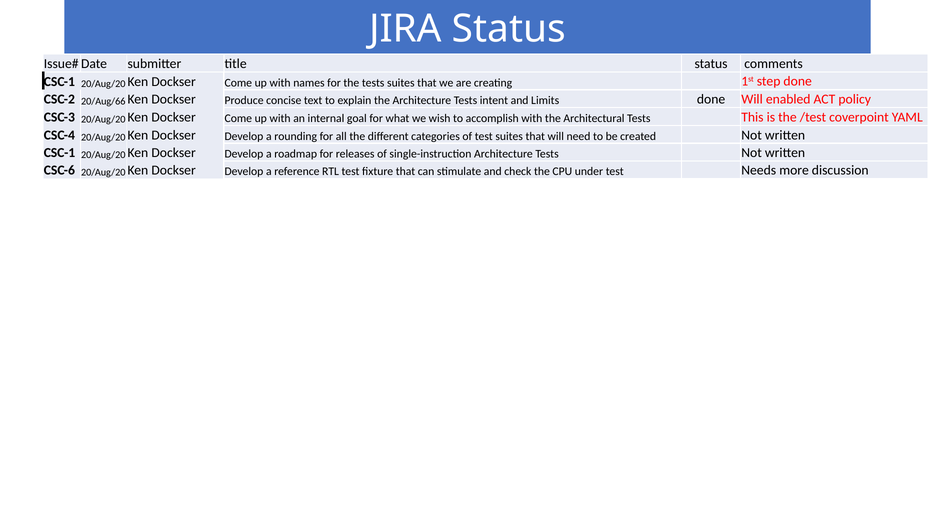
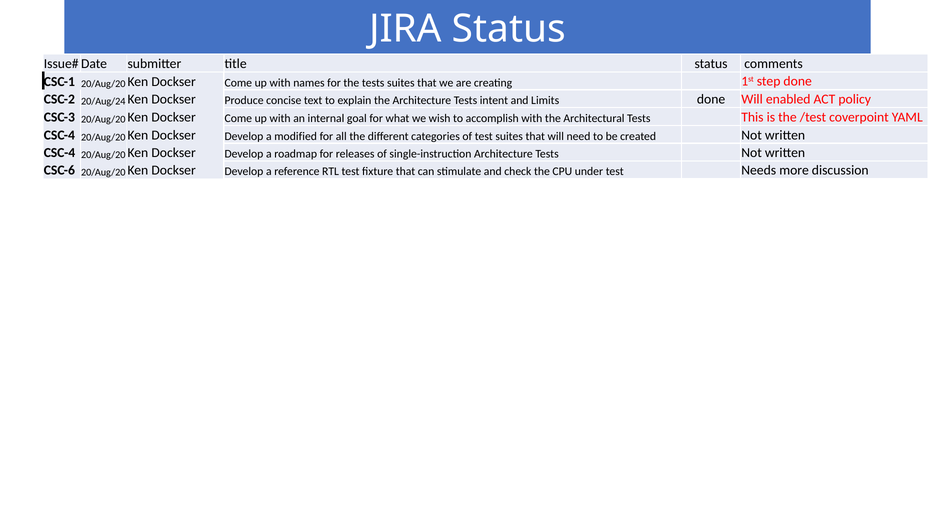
20/Aug/66: 20/Aug/66 -> 20/Aug/24 (103, 101)
rounding: rounding -> modified (296, 136)
CSC-1: CSC-1 -> CSC-4 (59, 153)
